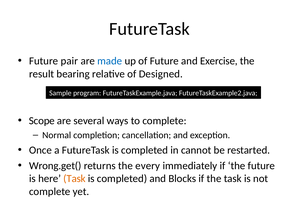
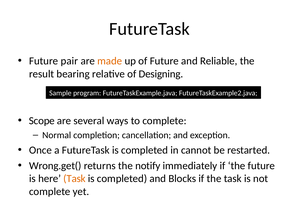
made colour: blue -> orange (110, 61)
Exercise: Exercise -> Reliable (219, 61)
Designed: Designed -> Designing (161, 74)
every: every -> notify (148, 166)
